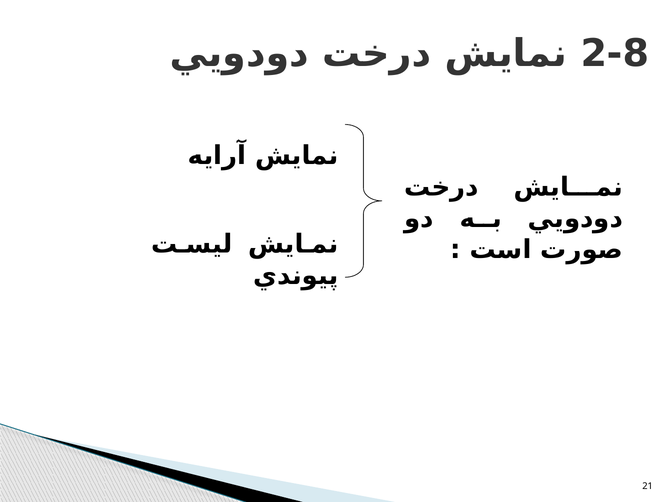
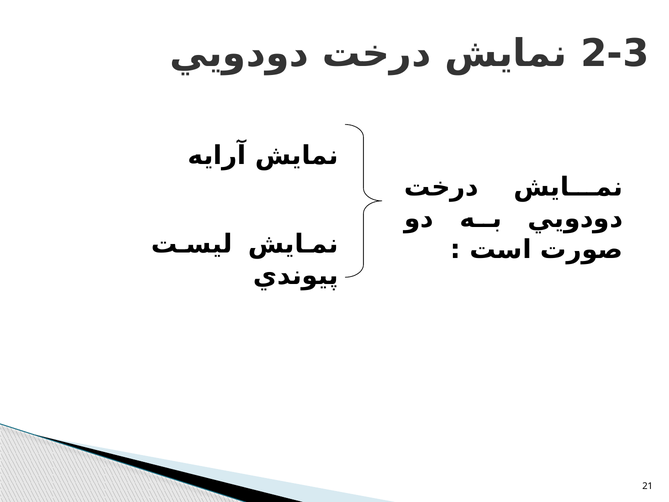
2-8: 2-8 -> 2-3 (615, 54)
